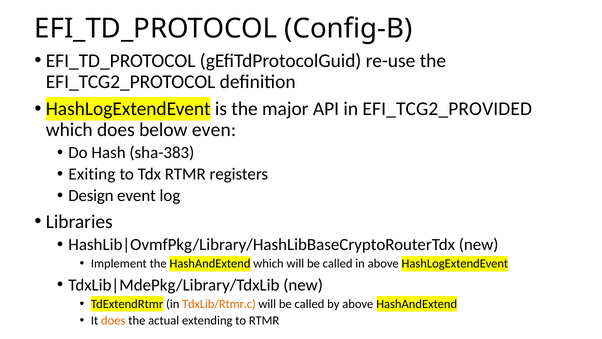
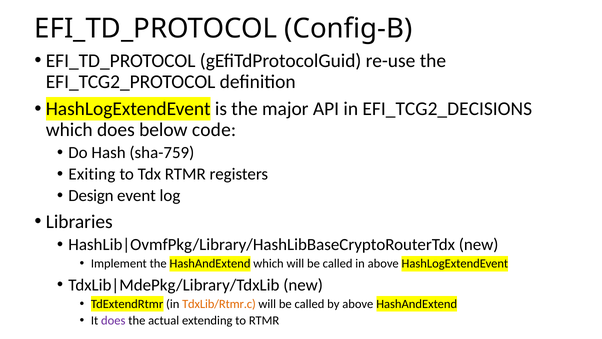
EFI_TCG2_PROVIDED: EFI_TCG2_PROVIDED -> EFI_TCG2_DECISIONS (447, 109)
even: even -> code (214, 130)
sha-383: sha-383 -> sha-759 (162, 153)
does colour: orange -> purple (113, 320)
